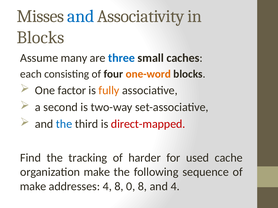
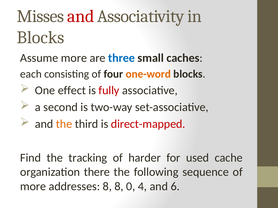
and colour: blue -> red (81, 16)
Assume many: many -> more (74, 58)
factor: factor -> effect (72, 91)
fully colour: orange -> red (109, 91)
the colour: blue -> orange (64, 124)
organization make: make -> there (97, 172)
make: make -> more (33, 187)
addresses 4: 4 -> 8 (107, 187)
0 8: 8 -> 4 (142, 187)
and 4: 4 -> 6 (175, 187)
